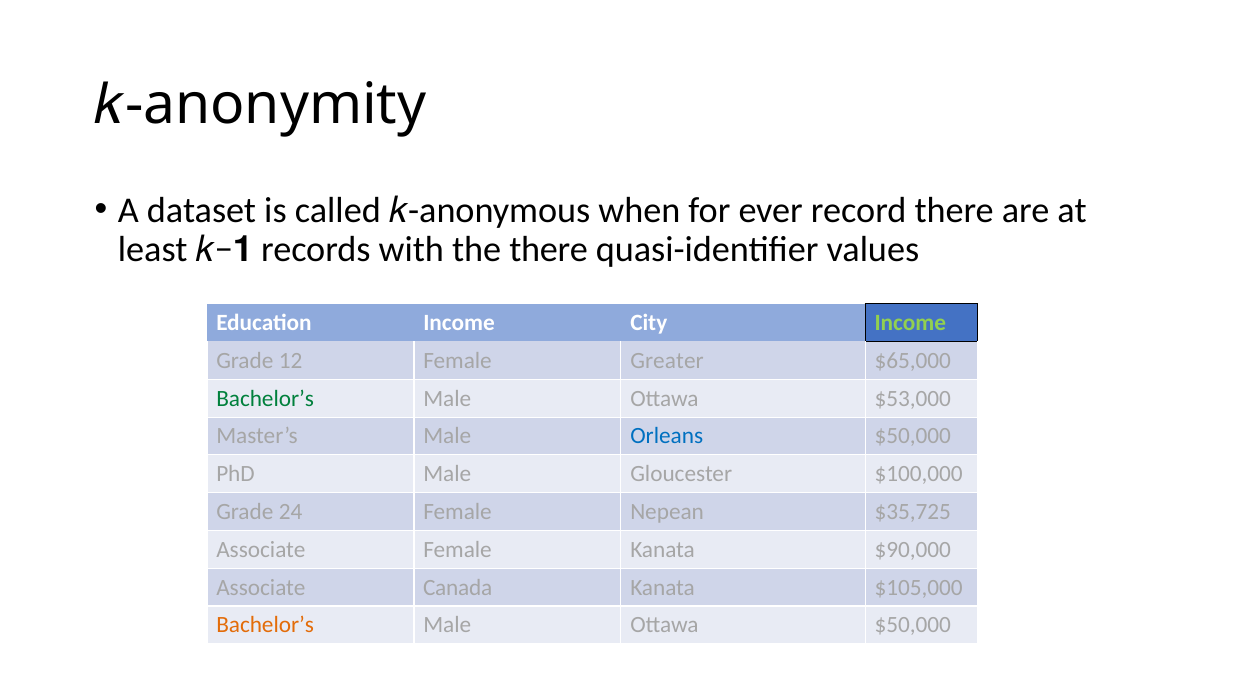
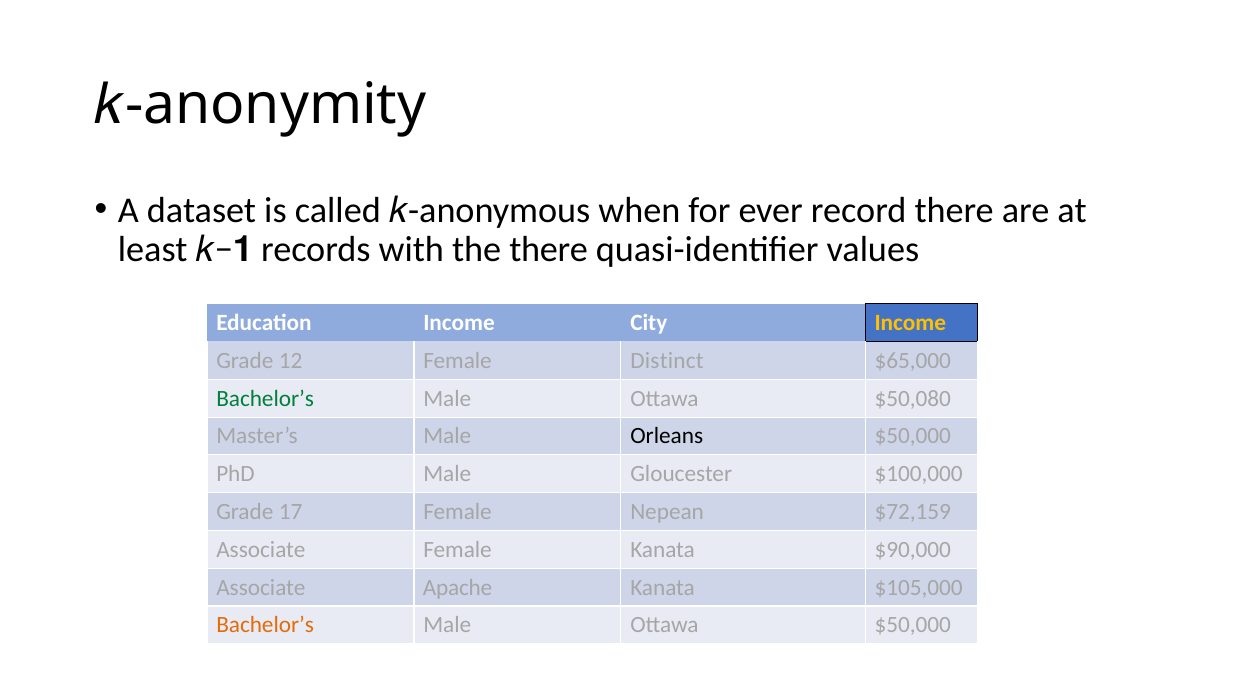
Income colour: light green -> yellow (910, 323)
Greater: Greater -> Distinct (667, 360)
$53,000: $53,000 -> $50,080 (913, 398)
Orleans colour: blue -> black (667, 436)
24: 24 -> 17 (291, 512)
$35,725: $35,725 -> $72,159 (913, 512)
Canada: Canada -> Apache (458, 587)
